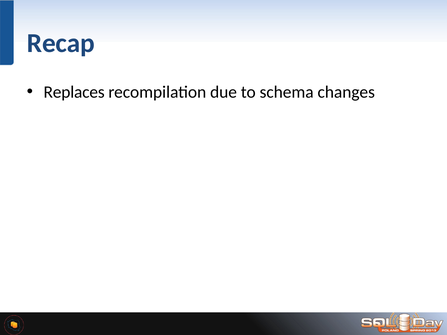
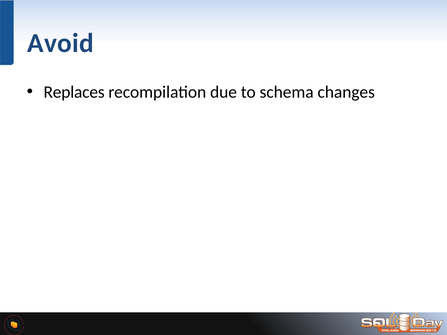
Recap: Recap -> Avoid (61, 43)
